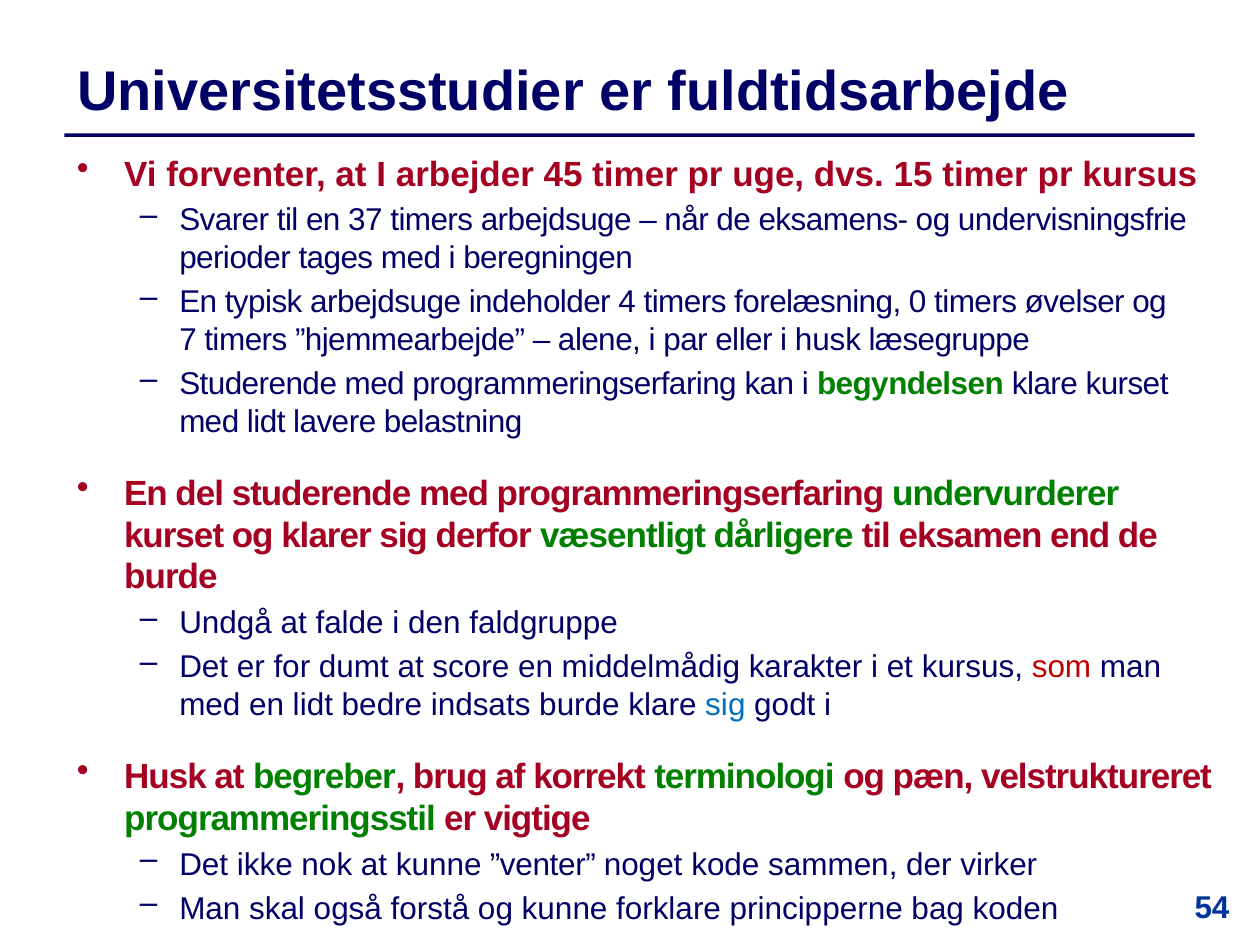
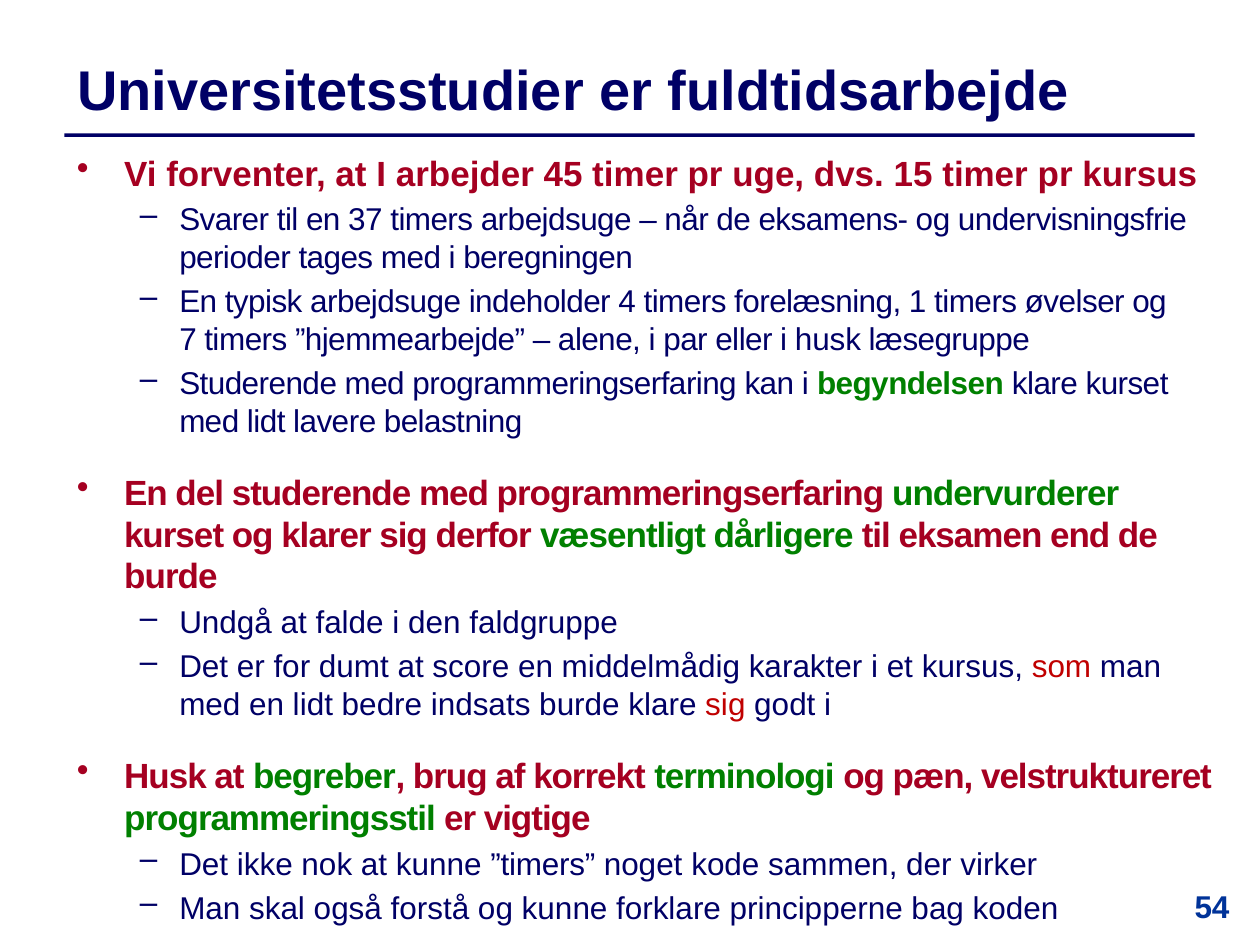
0: 0 -> 1 (918, 302)
sig colour: blue -> red (725, 705)
”venter: ”venter -> ”timers (543, 865)
